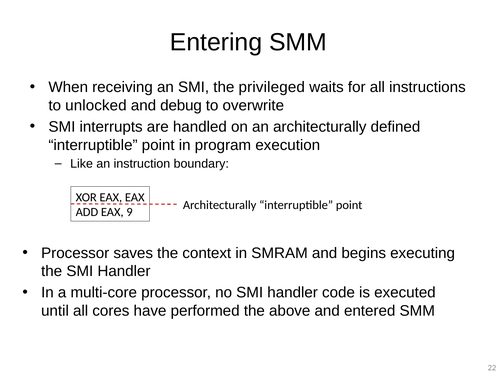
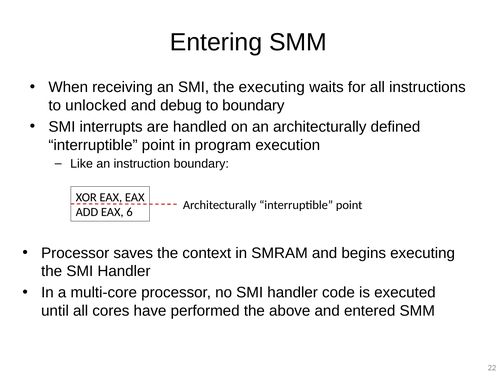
the privileged: privileged -> executing (272, 87)
to overwrite: overwrite -> boundary (253, 105)
9: 9 -> 6 (129, 212)
